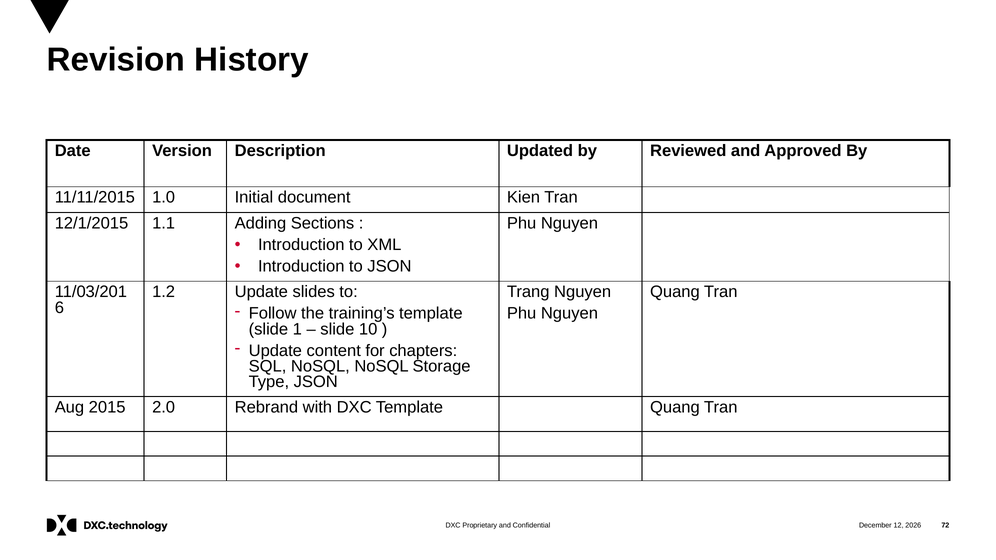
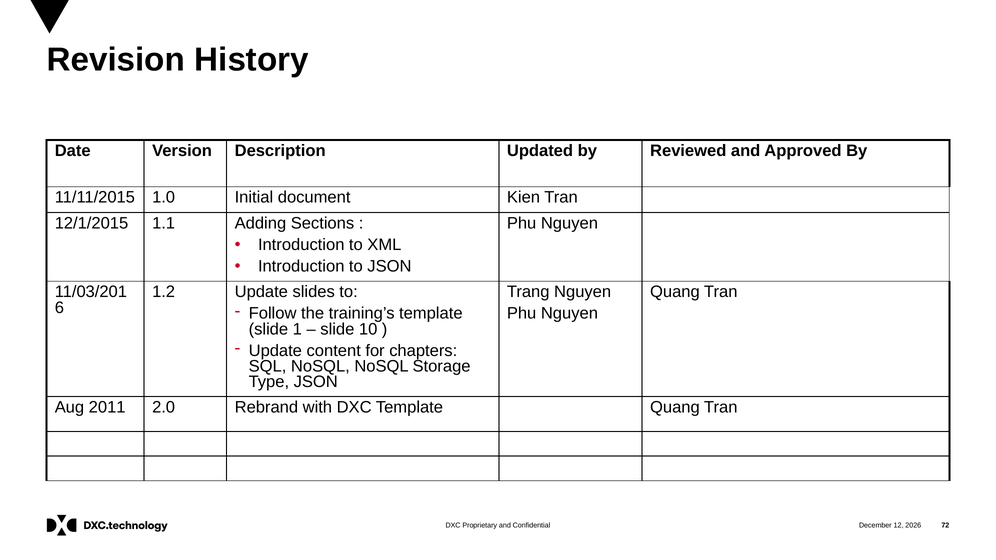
2015: 2015 -> 2011 (107, 408)
